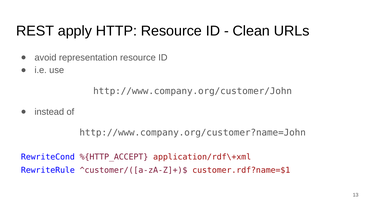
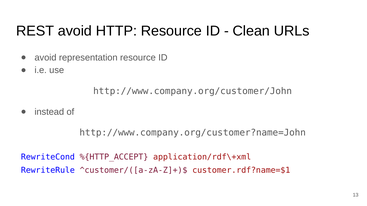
REST apply: apply -> avoid (75, 31)
